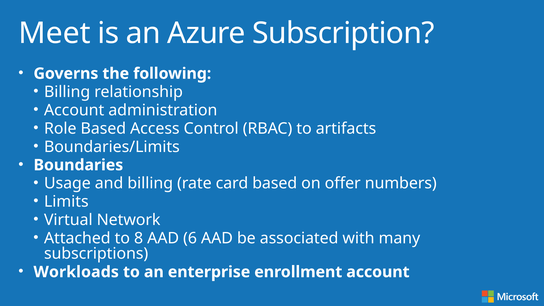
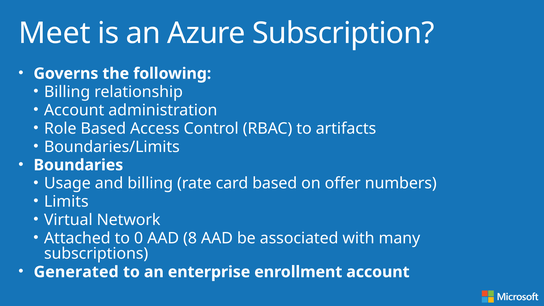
8: 8 -> 0 (139, 238)
6: 6 -> 8 (190, 238)
Workloads: Workloads -> Generated (76, 272)
